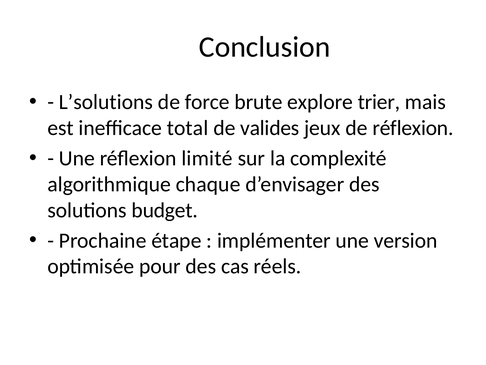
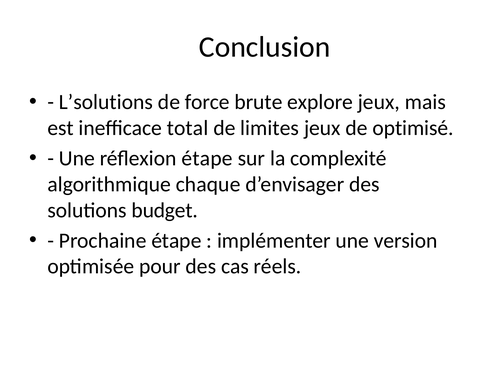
explore trier: trier -> jeux (379, 102)
valides: valides -> limites (270, 128)
de réflexion: réflexion -> optimisé (413, 128)
réflexion limité: limité -> étape (207, 158)
